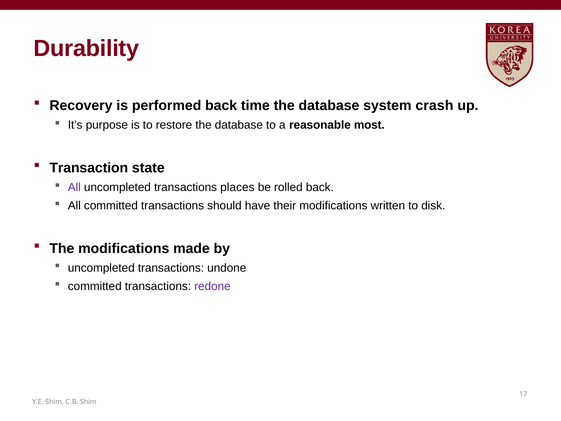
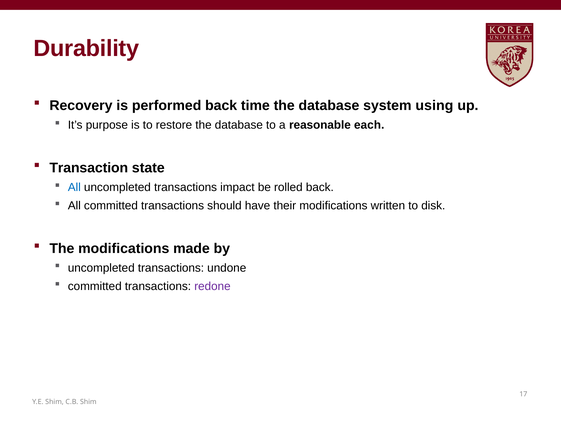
crash: crash -> using (434, 105)
most: most -> each (369, 125)
All colour: purple -> blue (74, 187)
places: places -> impact (237, 187)
